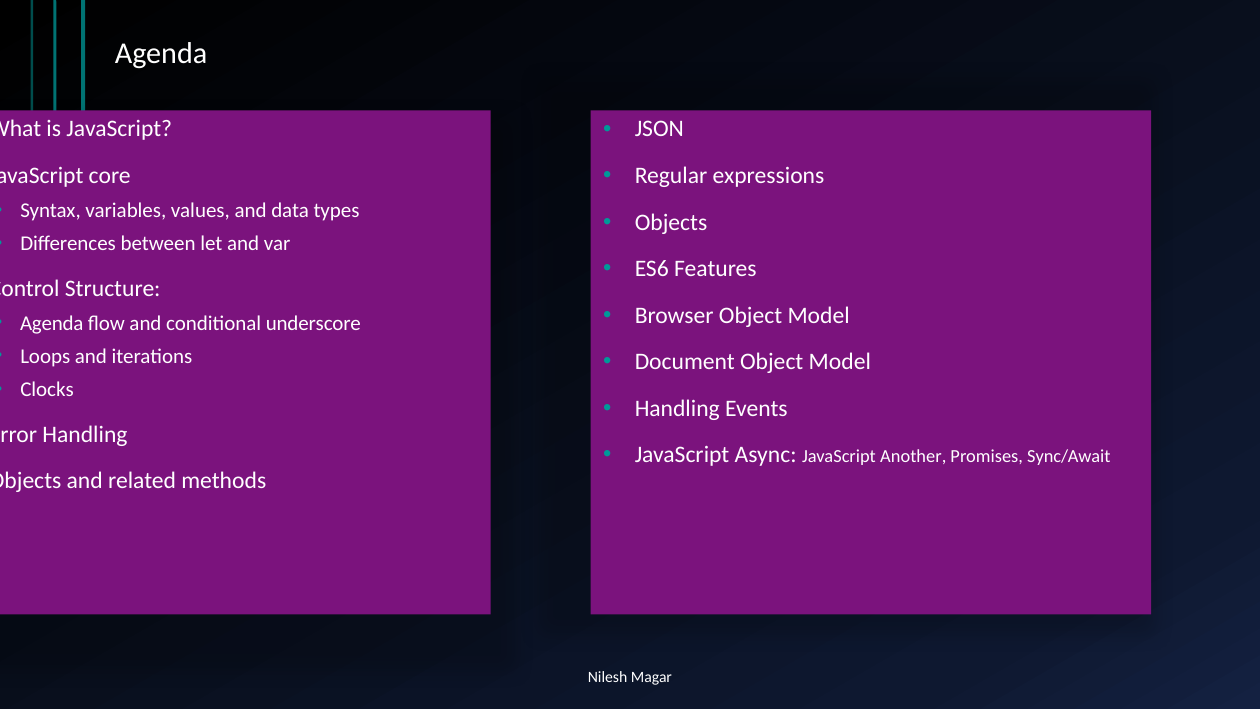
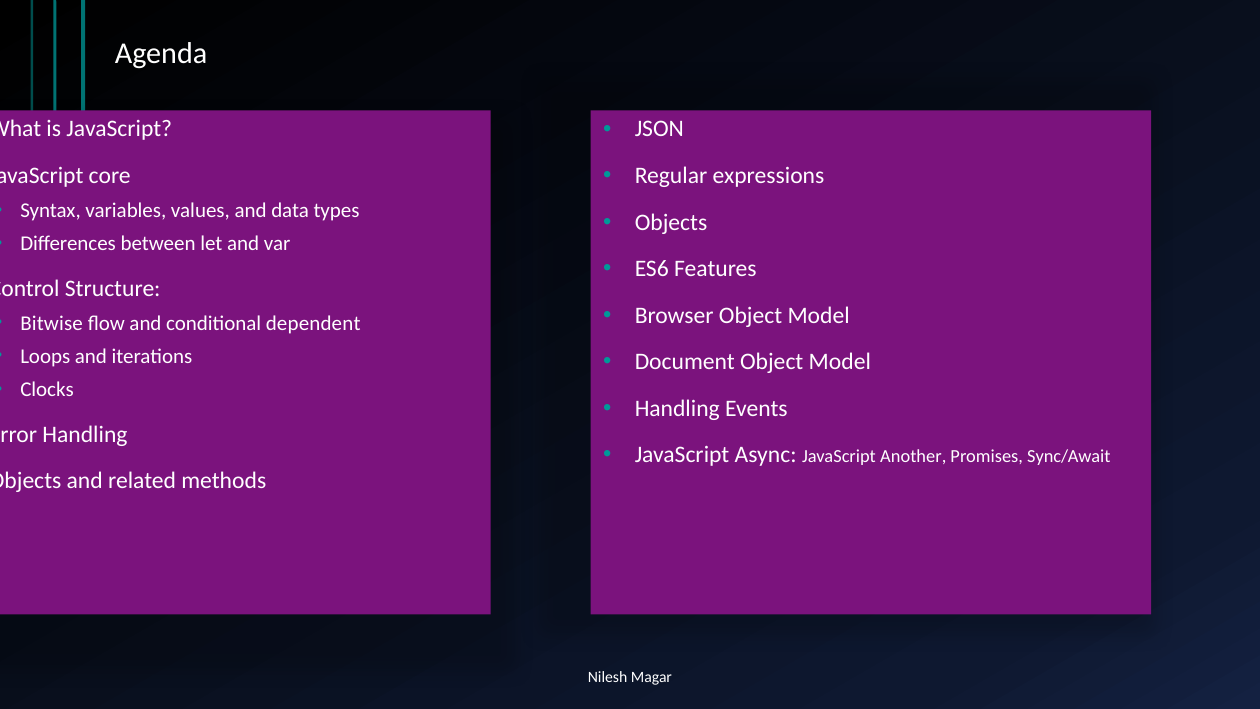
Agenda: Agenda -> Bitwise (52, 323)
underscore: underscore -> dependent (313, 323)
